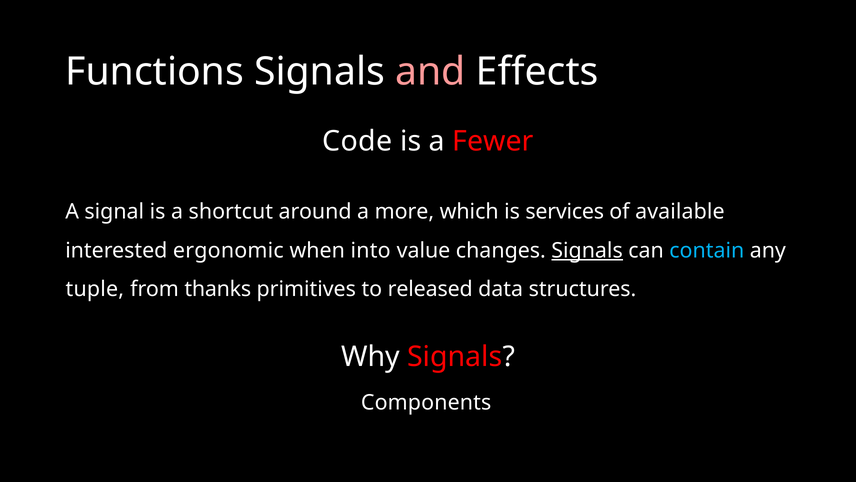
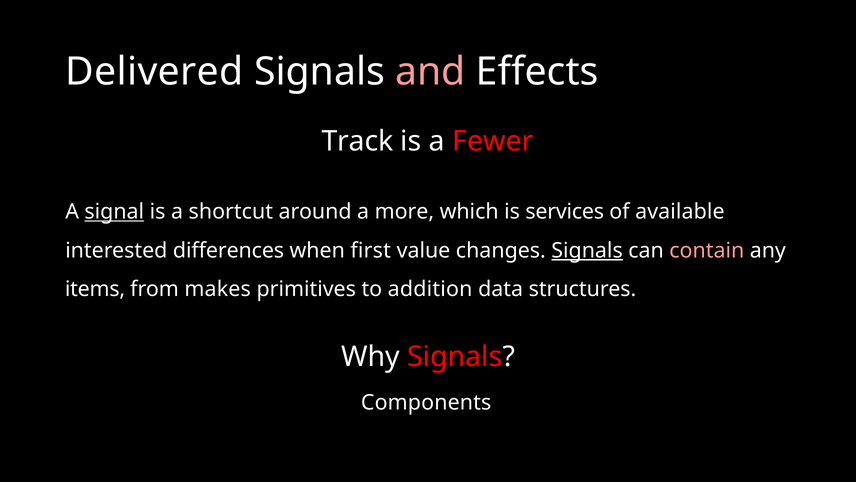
Functions: Functions -> Delivered (154, 72)
Code: Code -> Track (358, 141)
signal underline: none -> present (114, 212)
ergonomic: ergonomic -> differences (229, 250)
into: into -> first (371, 250)
contain colour: light blue -> pink (707, 250)
tuple: tuple -> items (95, 289)
thanks: thanks -> makes (218, 289)
released: released -> addition (430, 289)
